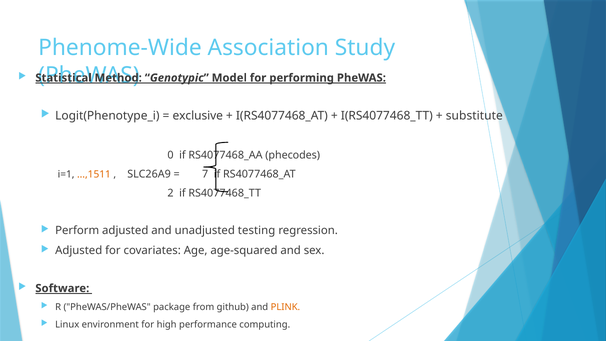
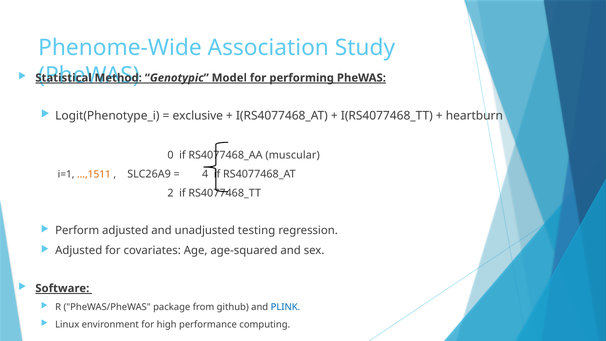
substitute: substitute -> heartburn (474, 116)
phecodes: phecodes -> muscular (293, 155)
7: 7 -> 4 (205, 174)
PLINK colour: orange -> blue (285, 307)
